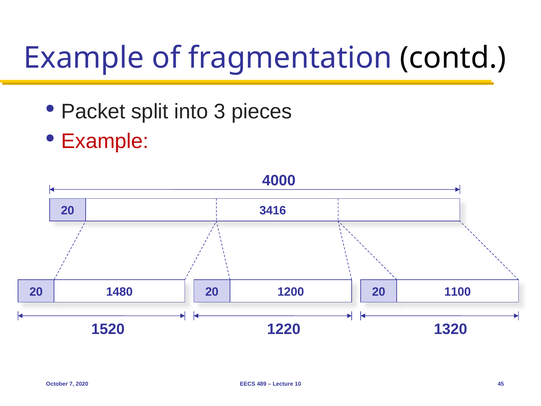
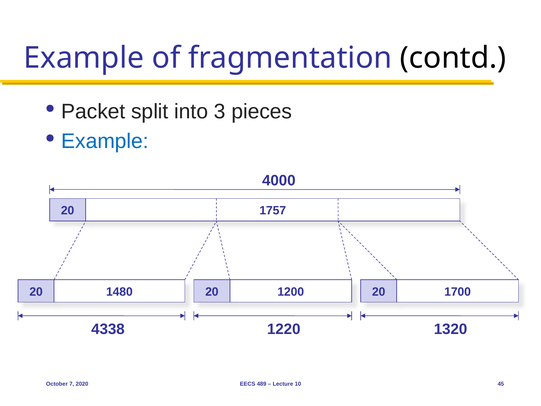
Example colour: red -> blue (105, 141)
3416: 3416 -> 1757 (273, 210)
1100: 1100 -> 1700 (458, 292)
1520: 1520 -> 4338 (108, 329)
